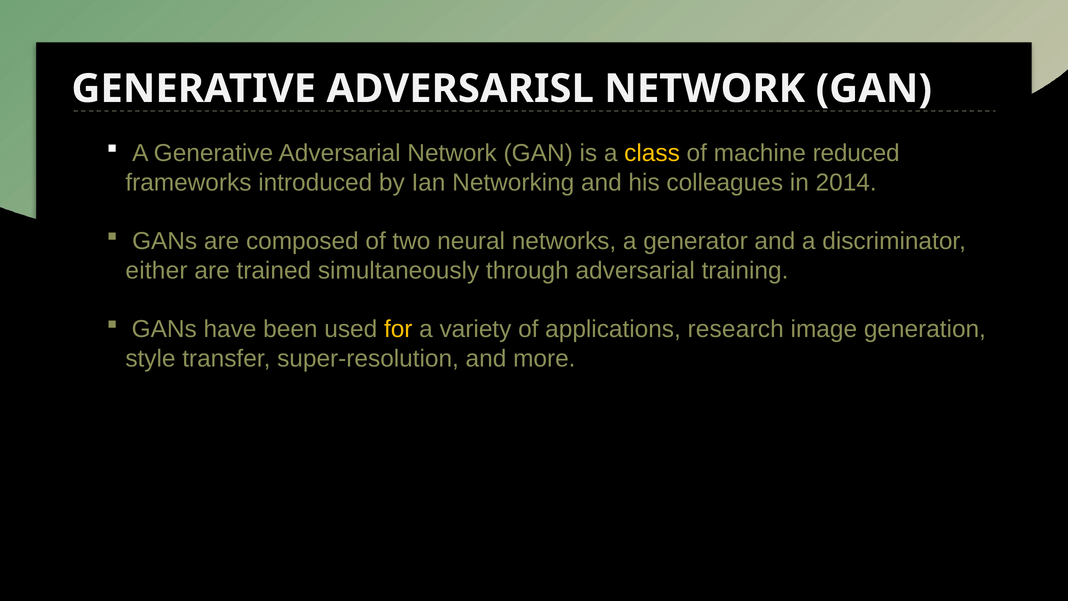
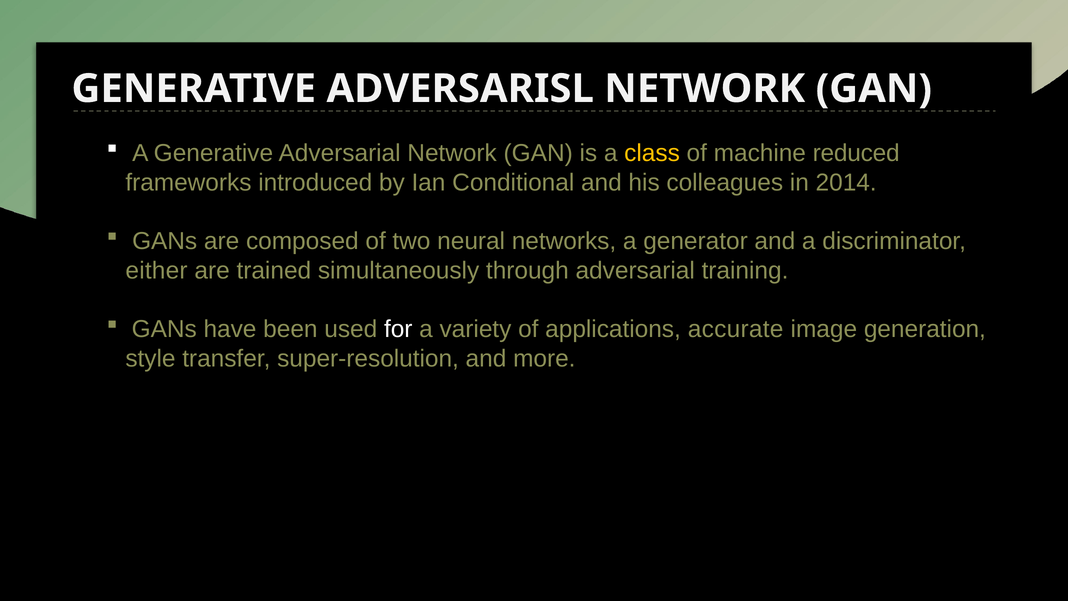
Networking: Networking -> Conditional (513, 182)
for colour: yellow -> white (398, 329)
research: research -> accurate (736, 329)
